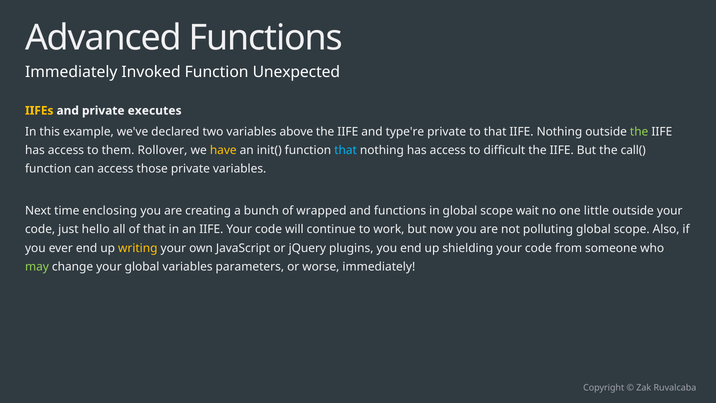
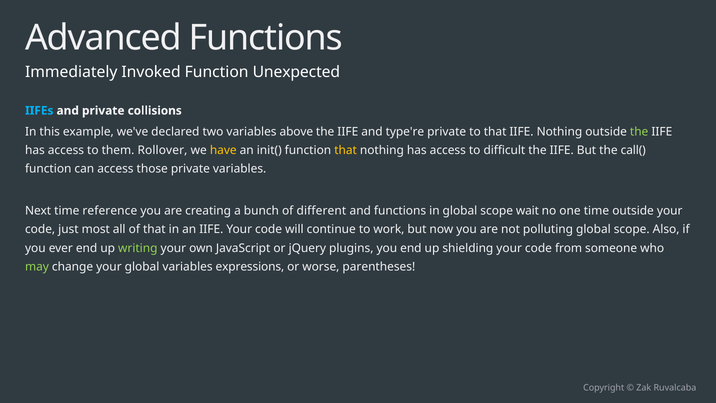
IIFEs colour: yellow -> light blue (39, 111)
executes: executes -> collisions (155, 111)
that colour: light blue -> yellow (346, 150)
enclosing: enclosing -> reference (110, 211)
wrapped: wrapped -> different (321, 211)
one little: little -> time (596, 211)
hello: hello -> most (96, 229)
writing colour: yellow -> light green (138, 248)
parameters: parameters -> expressions (250, 267)
worse immediately: immediately -> parentheses (379, 267)
